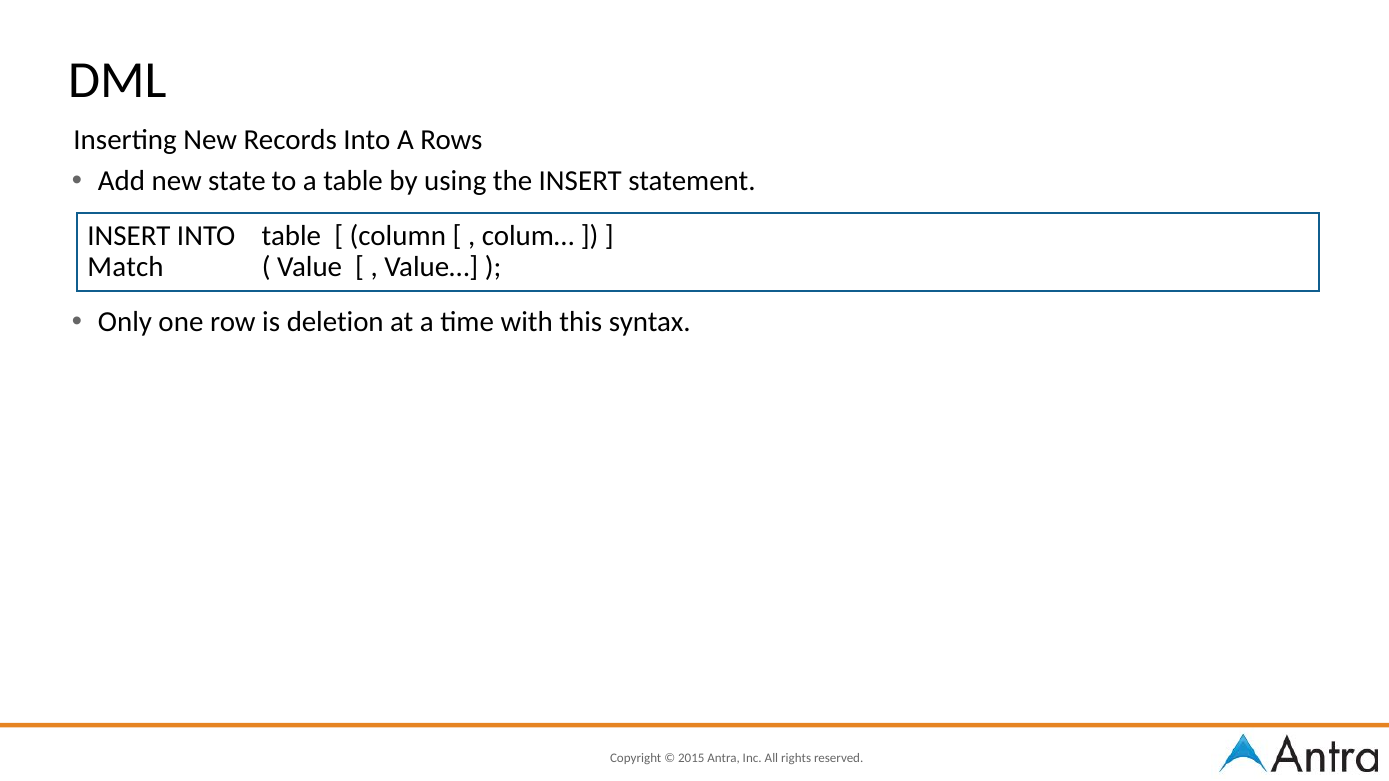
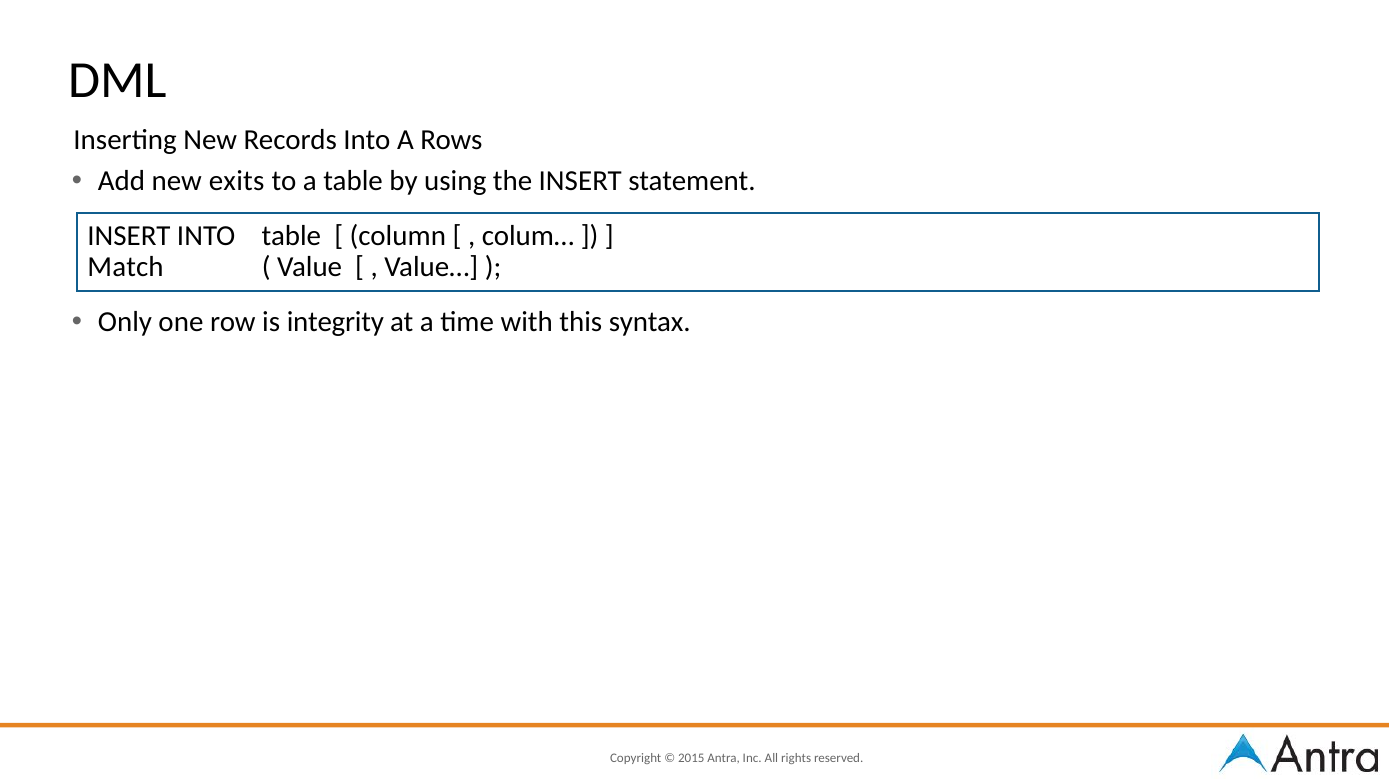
state: state -> exits (237, 181)
deletion: deletion -> integrity (335, 322)
